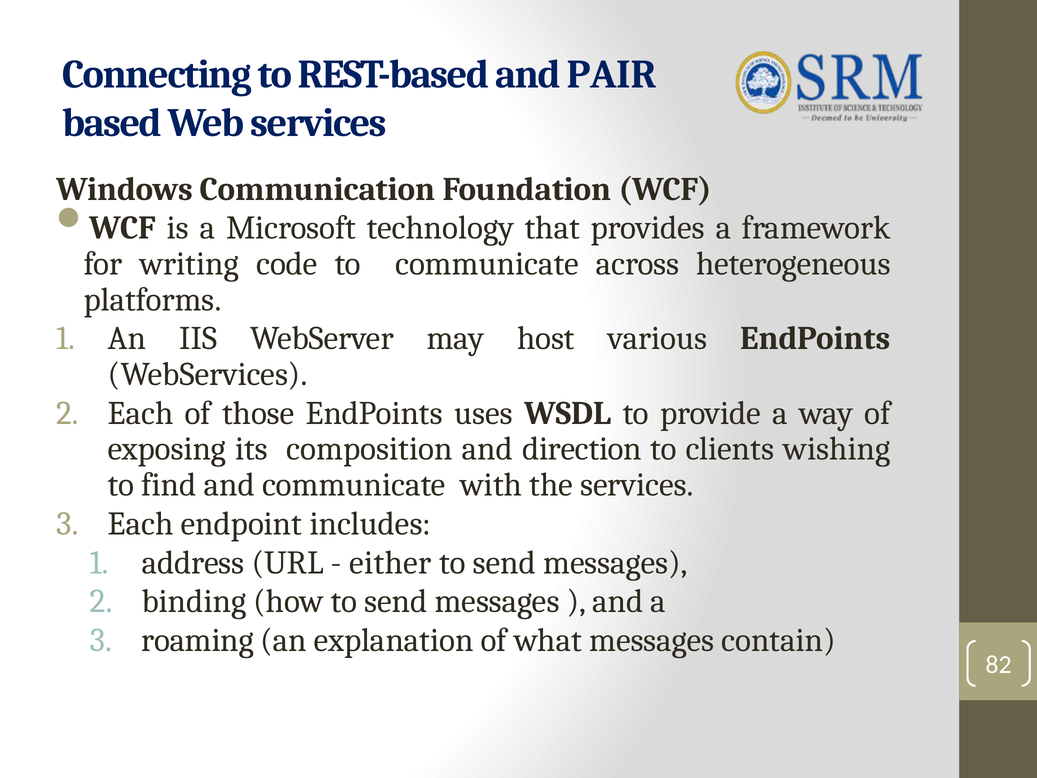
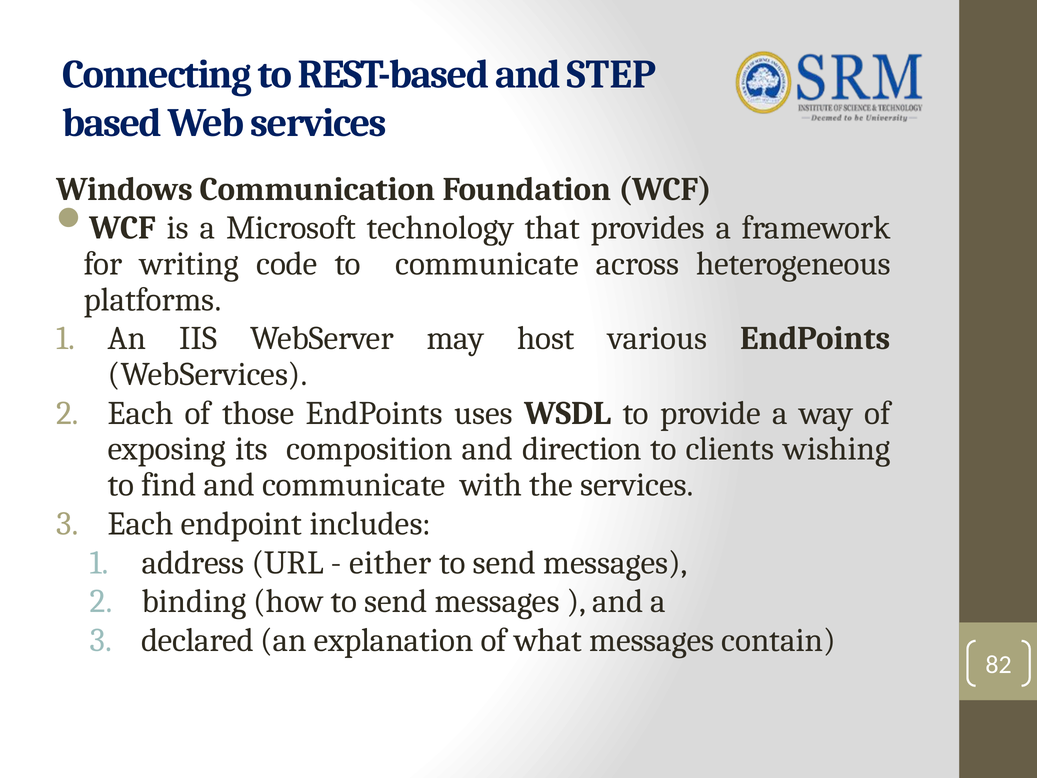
PAIR: PAIR -> STEP (611, 75)
roaming: roaming -> declared (198, 640)
